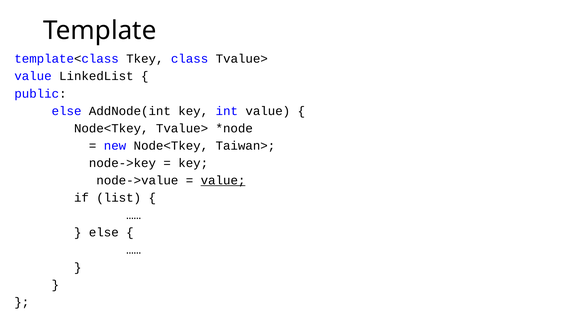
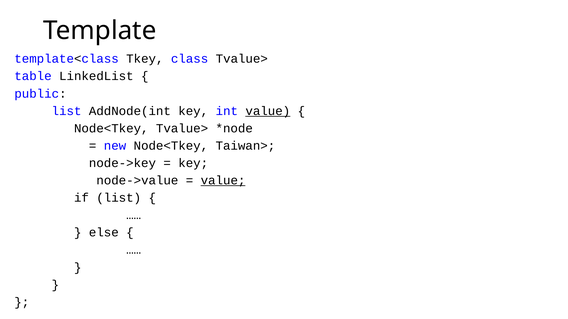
value: value -> table (33, 76)
else: else -> list (67, 111)
value underline: none -> present (268, 111)
